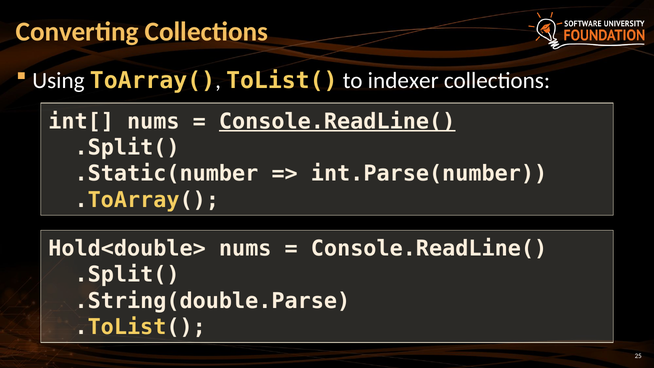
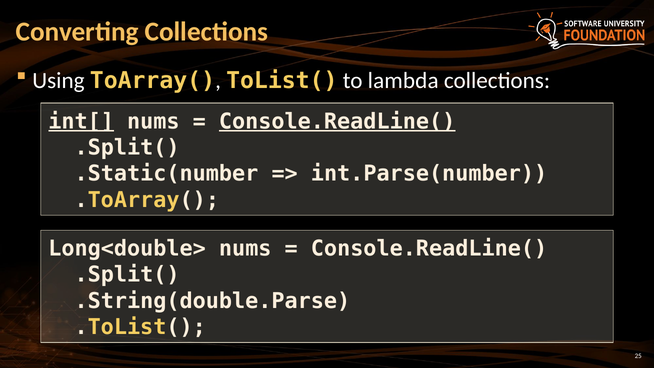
indexer: indexer -> lambda (403, 81)
int[ underline: none -> present (81, 121)
Hold<double>: Hold<double> -> Long<double> (127, 249)
